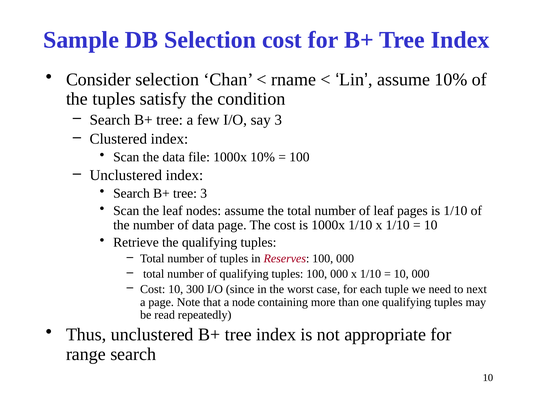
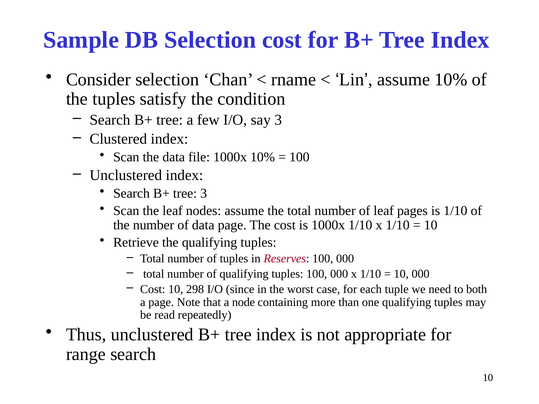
300: 300 -> 298 (195, 289)
next: next -> both (477, 289)
